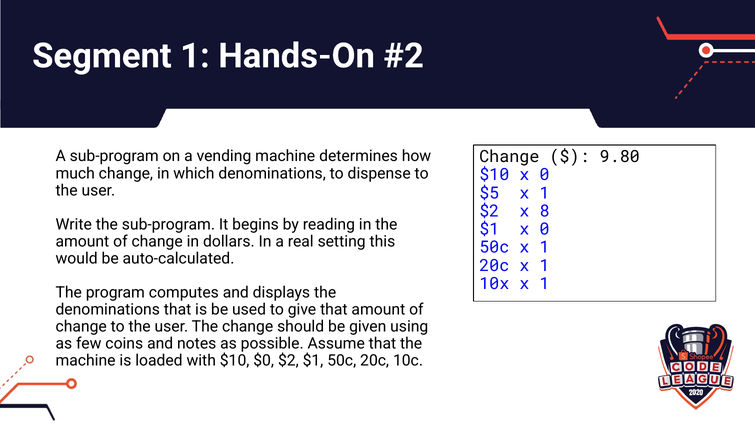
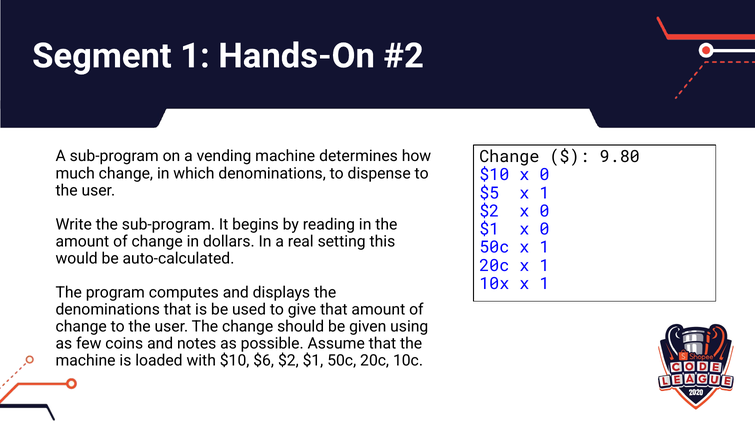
$2 x 8: 8 -> 0 (544, 211)
$0: $0 -> $6 (264, 360)
